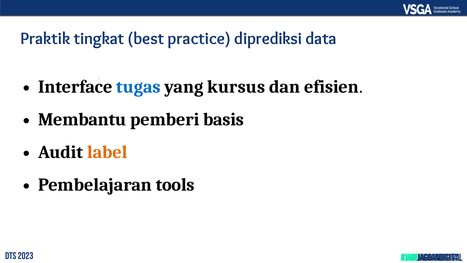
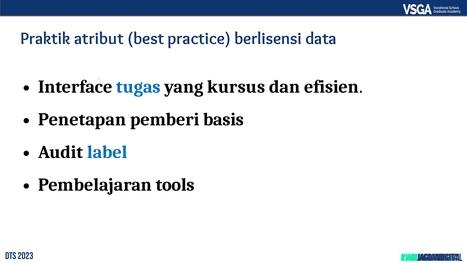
tingkat: tingkat -> atribut (99, 39)
diprediksi: diprediksi -> berlisensi (268, 39)
Membantu: Membantu -> Penetapan (82, 119)
label colour: orange -> blue (107, 152)
